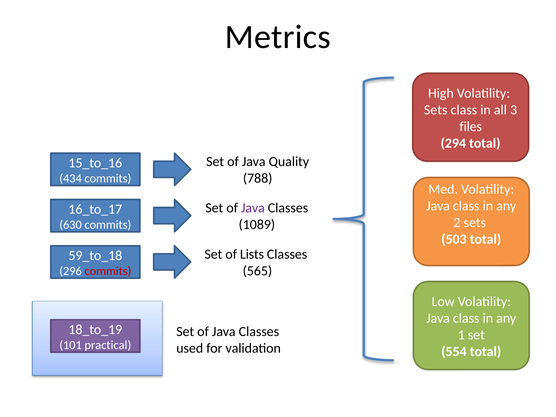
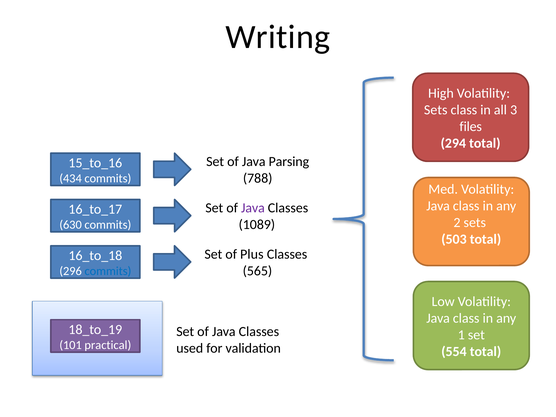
Metrics: Metrics -> Writing (278, 37)
Quality: Quality -> Parsing (289, 162)
Lists: Lists -> Plus (252, 254)
59_to_18: 59_to_18 -> 16_to_18 (95, 256)
commits colour: red -> blue (108, 271)
